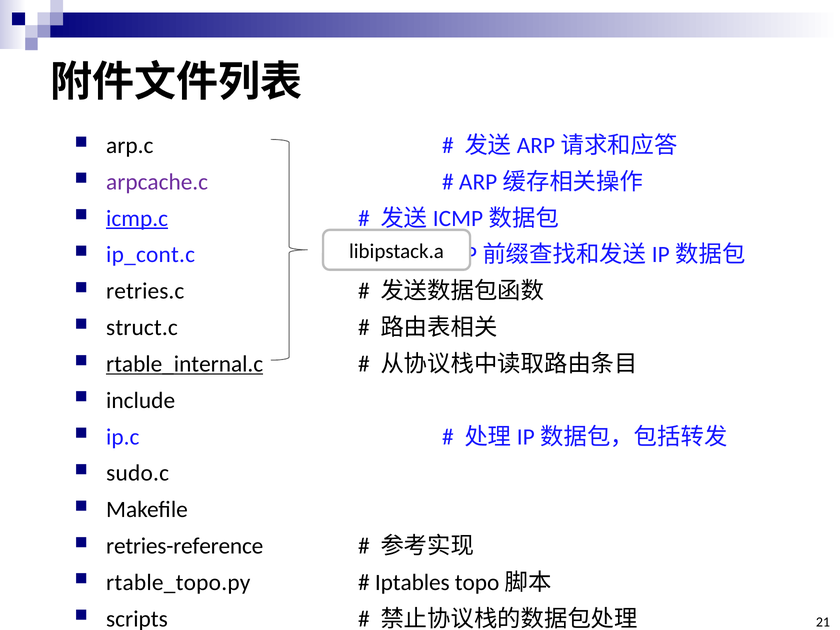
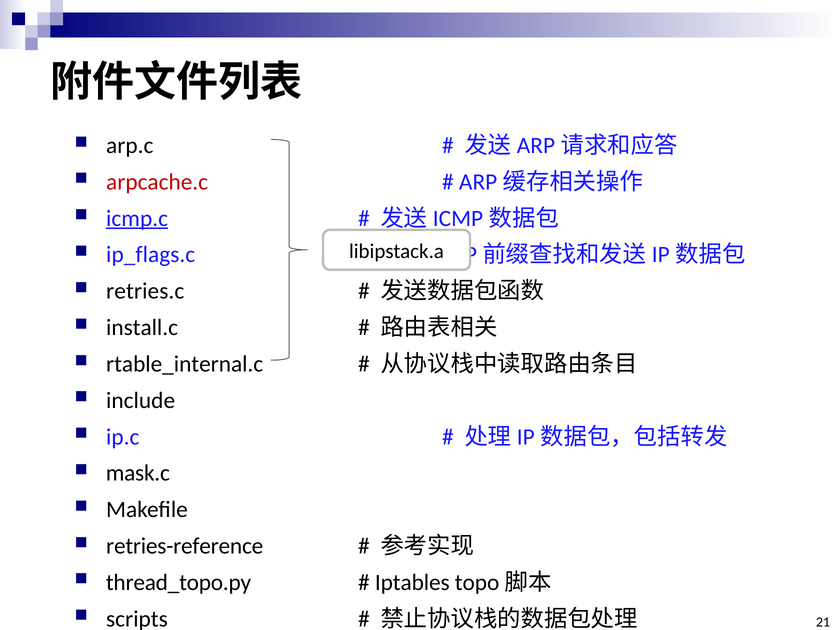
arpcache.c colour: purple -> red (157, 182)
ip_cont.c: ip_cont.c -> ip_flags.c (151, 255)
struct.c: struct.c -> install.c (142, 328)
rtable_internal.c underline: present -> none (185, 364)
sudo.c: sudo.c -> mask.c (138, 473)
rtable_topo.py: rtable_topo.py -> thread_topo.py (179, 582)
